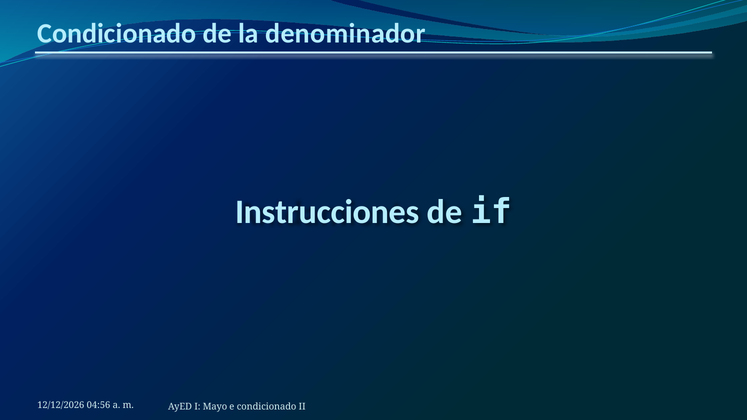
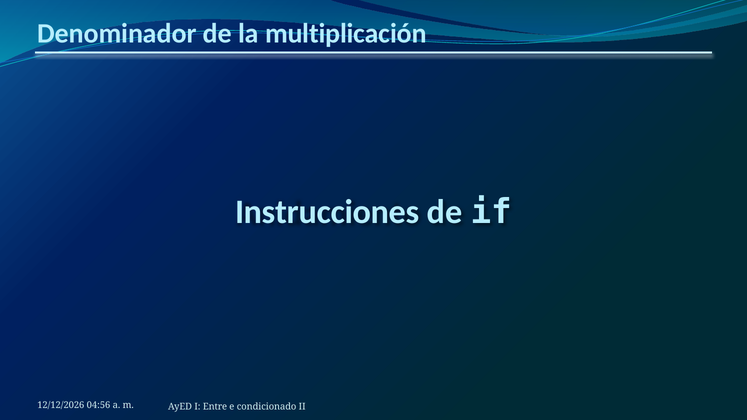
Condicionado: Condicionado -> Denominador (117, 33)
denominador: denominador -> multiplicación (346, 33)
Mayo: Mayo -> Entre (215, 407)
